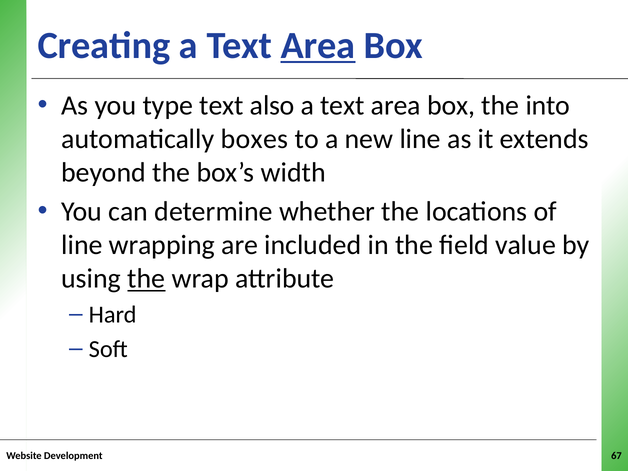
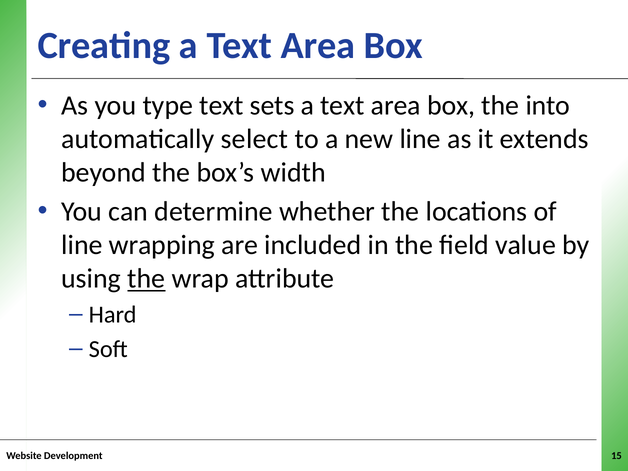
Area underline: present -> none (318, 46)
also: also -> sets (272, 106)
boxes: boxes -> select (255, 139)
67: 67 -> 15 (616, 456)
